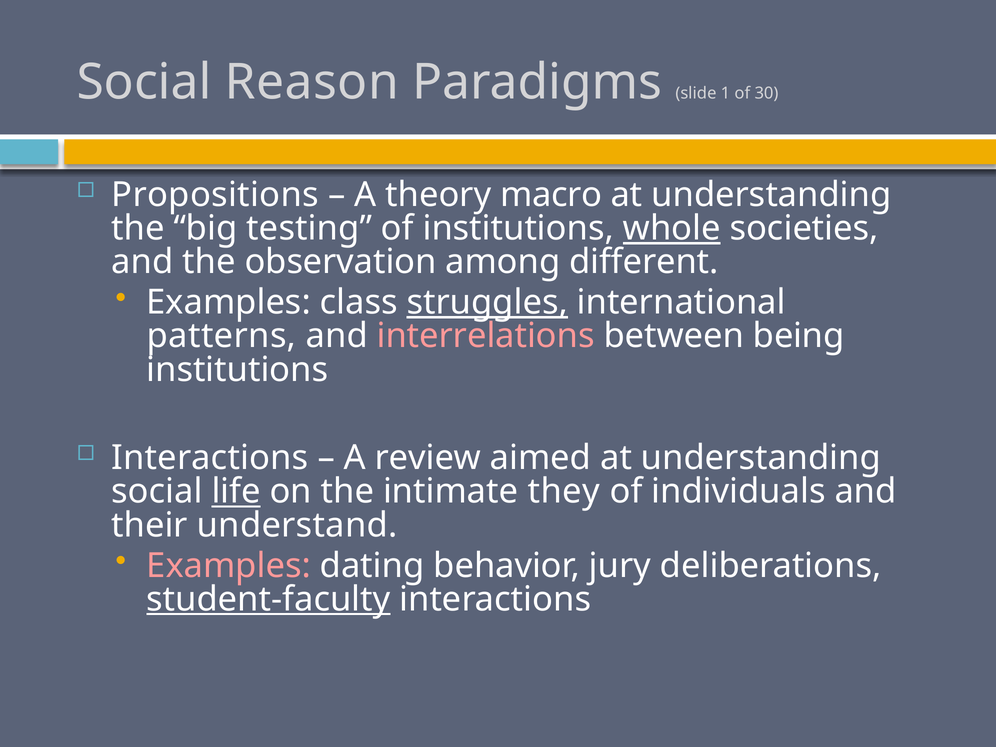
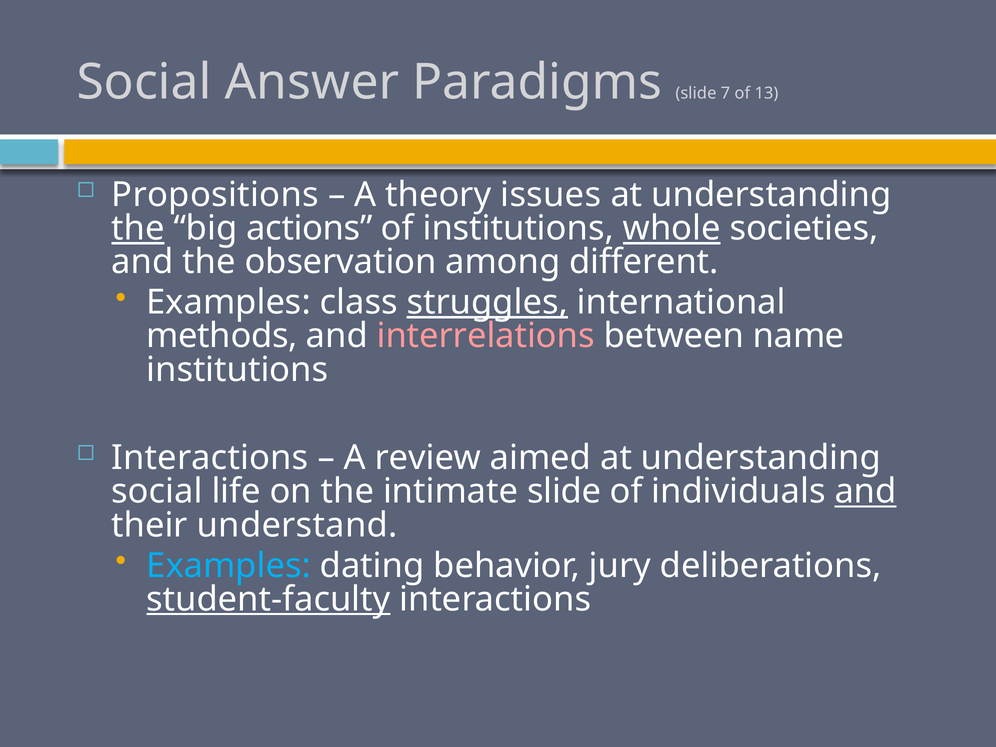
Reason: Reason -> Answer (312, 82)
1: 1 -> 7 (725, 93)
30: 30 -> 13 (766, 93)
macro: macro -> issues (551, 195)
the underline: none -> present (138, 228)
testing: testing -> actions (309, 228)
patterns: patterns -> methods (222, 336)
being: being -> name (799, 336)
life underline: present -> none (236, 492)
intimate they: they -> slide (564, 492)
and underline: none -> present (866, 492)
Examples colour: pink -> light blue (229, 566)
